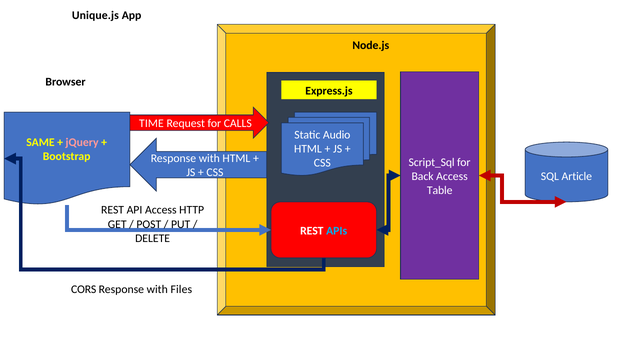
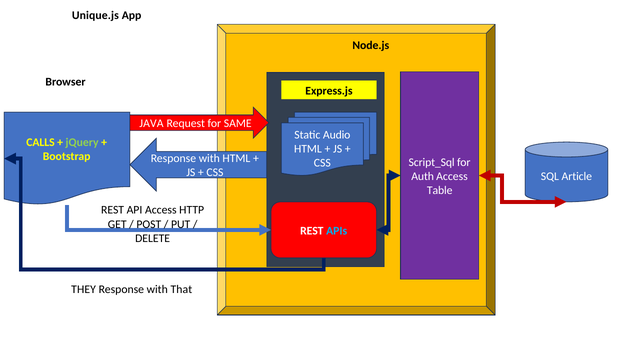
TIME: TIME -> JAVA (151, 124)
CALLS: CALLS -> SAME (238, 124)
SAME: SAME -> CALLS (40, 142)
jQuery colour: pink -> light green (82, 142)
Back: Back -> Auth (423, 176)
CORS: CORS -> THEY (84, 289)
Files: Files -> That (181, 289)
